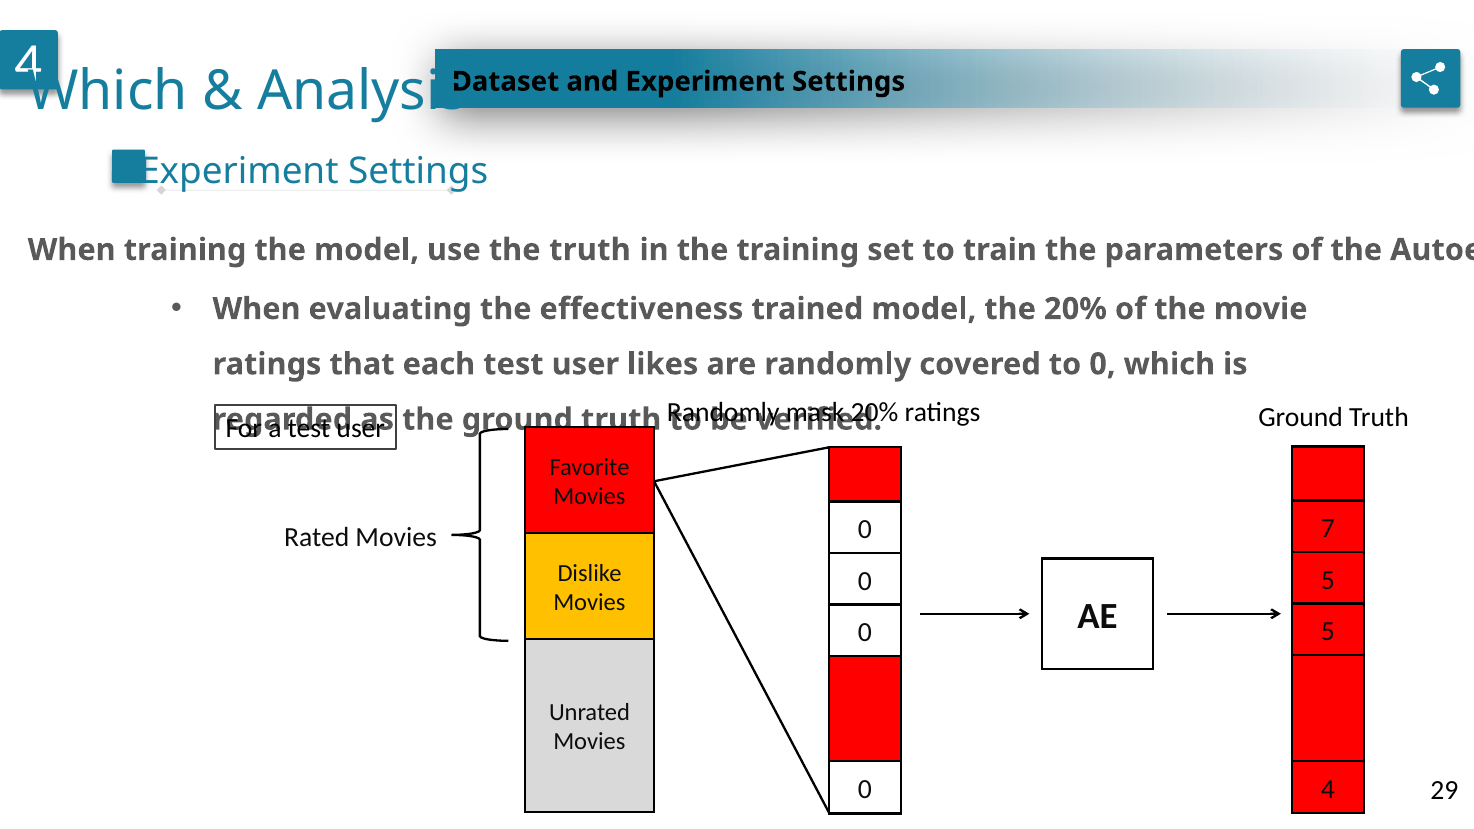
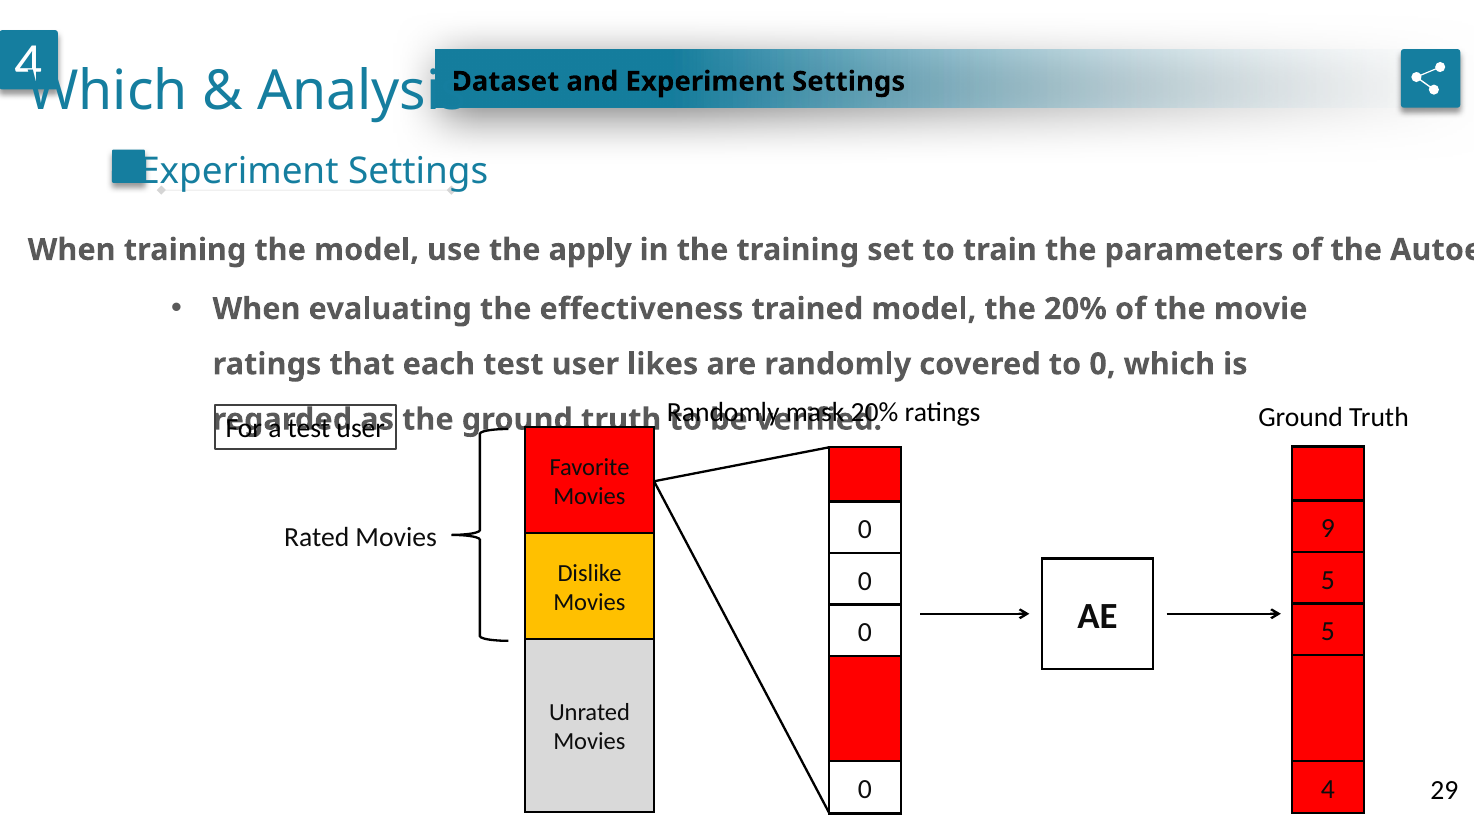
the truth: truth -> apply (590, 250)
7: 7 -> 9 (1328, 528)
